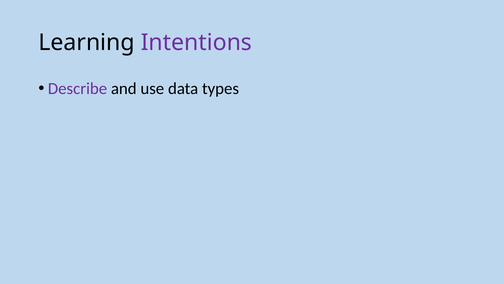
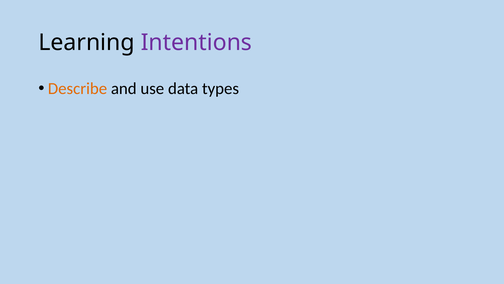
Describe colour: purple -> orange (78, 89)
